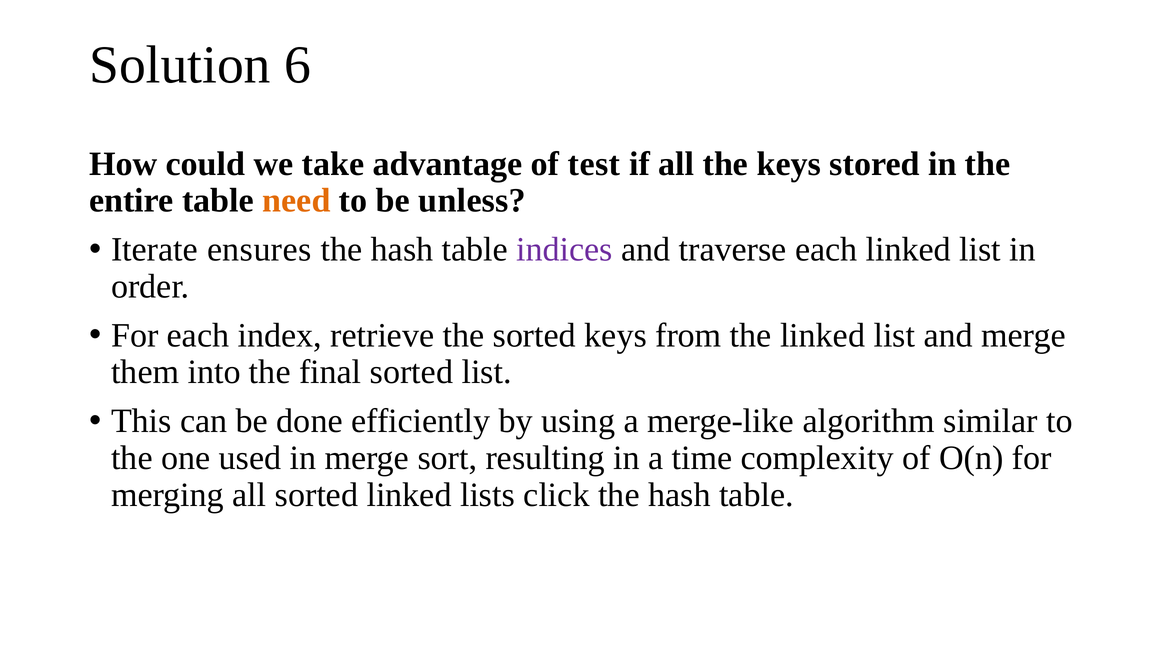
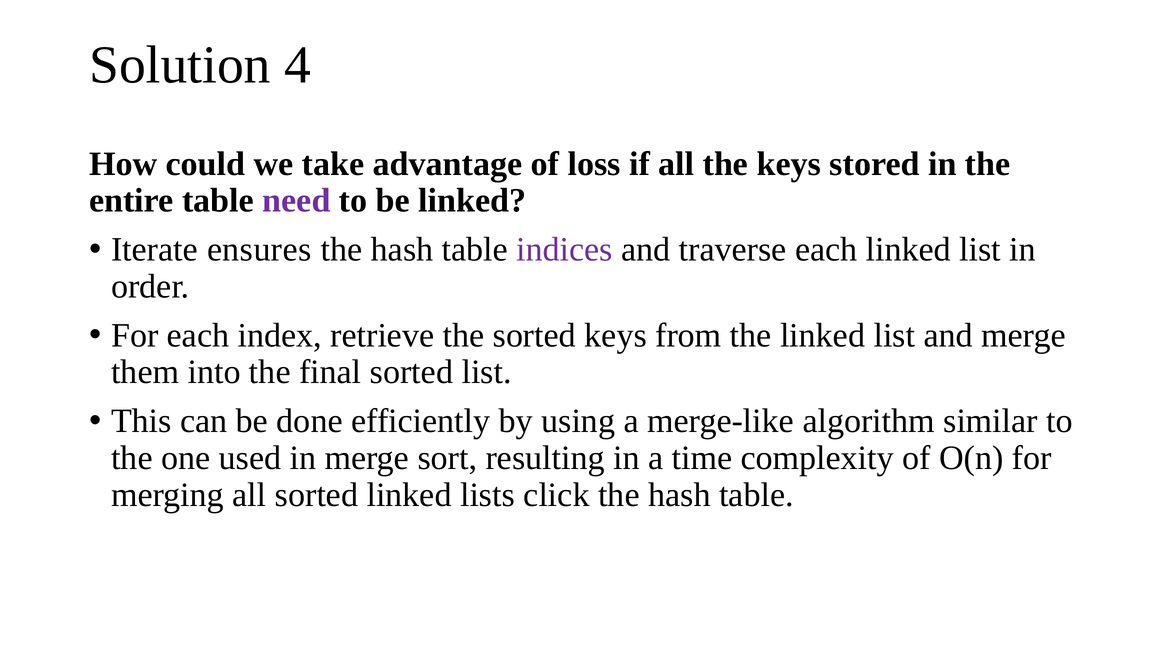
6: 6 -> 4 (298, 65)
test: test -> loss (594, 164)
need colour: orange -> purple (296, 201)
be unless: unless -> linked (472, 201)
